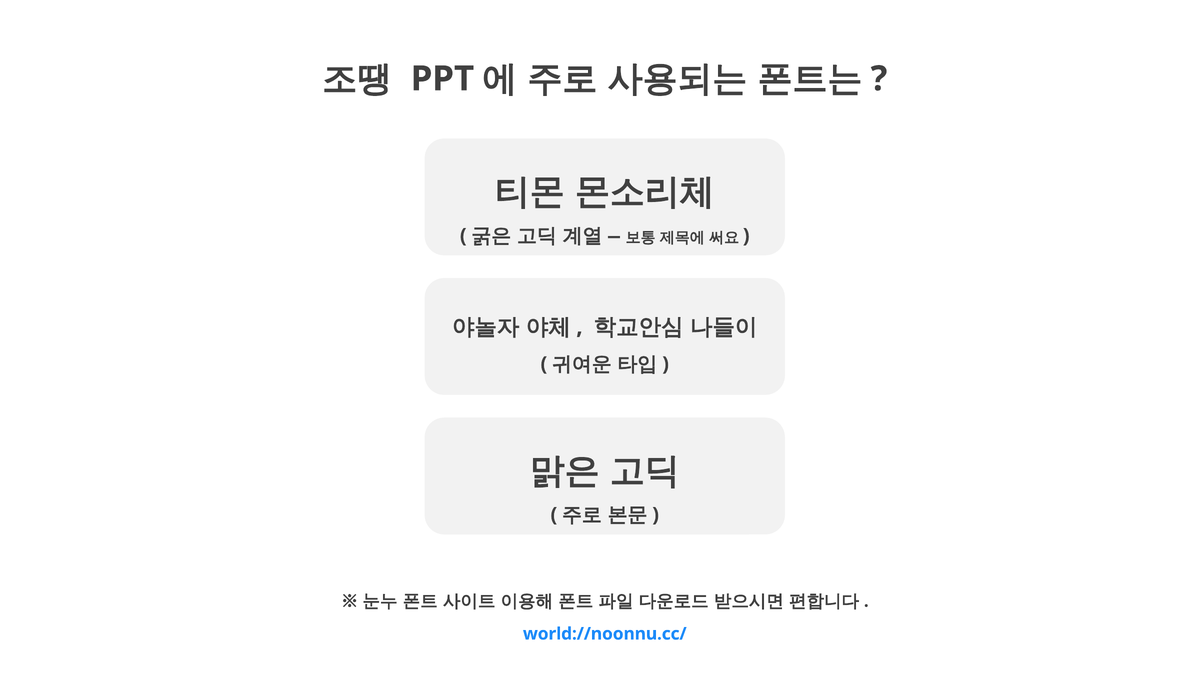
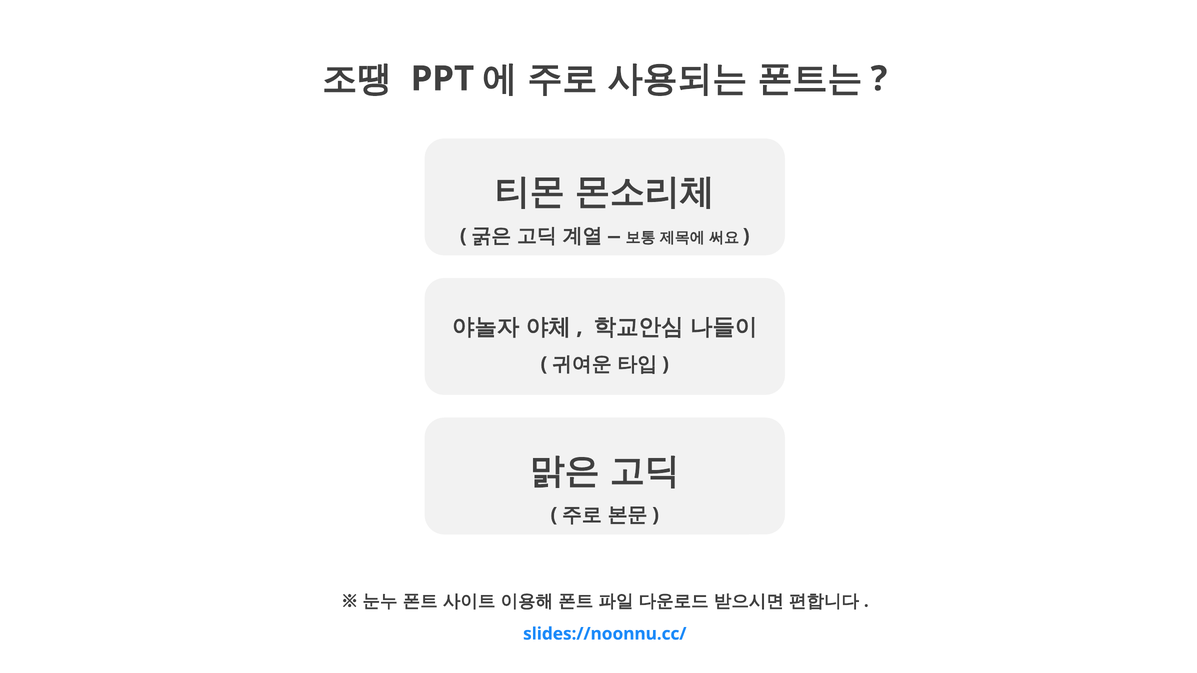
world://noonnu.cc/: world://noonnu.cc/ -> slides://noonnu.cc/ (605, 634)
